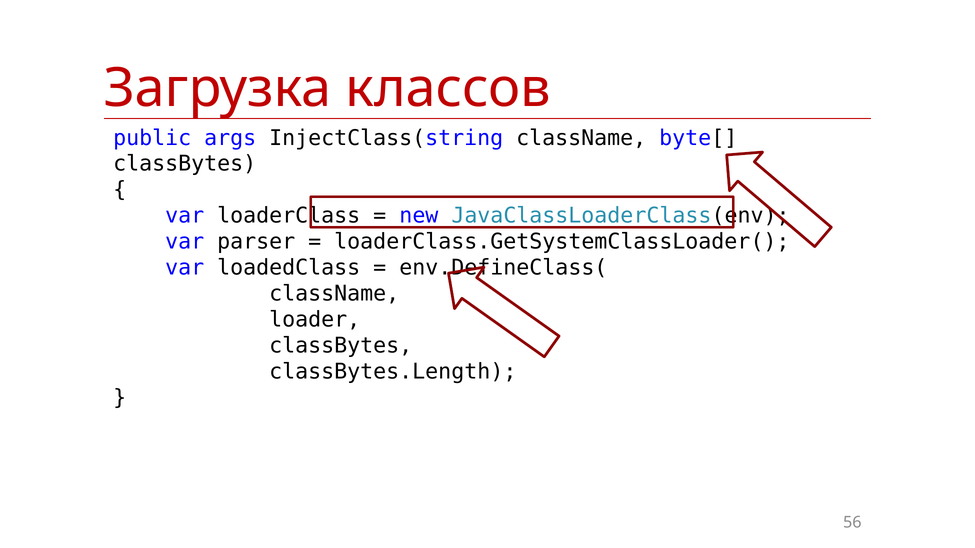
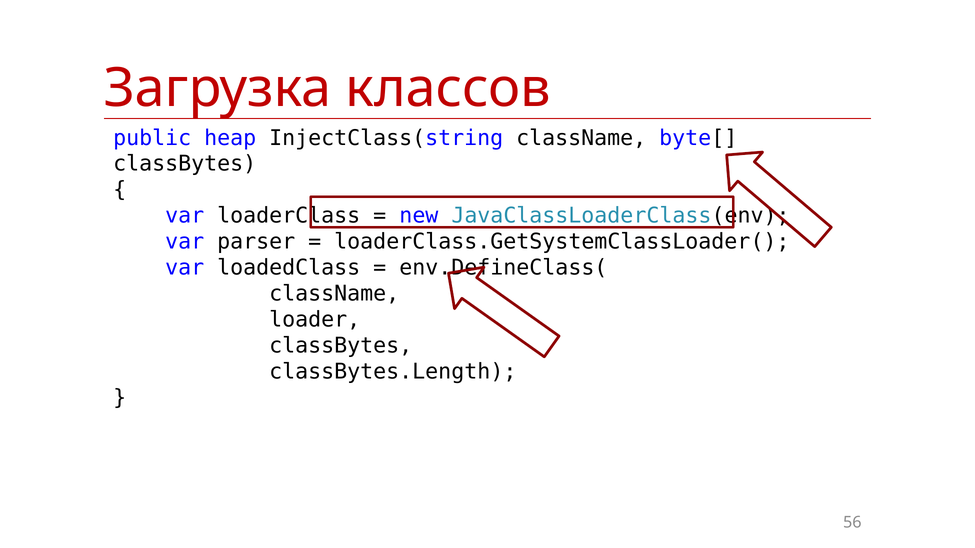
args: args -> heap (230, 138)
